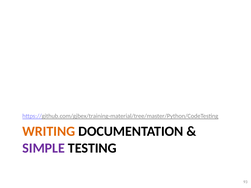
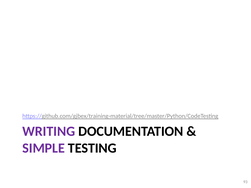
WRITING colour: orange -> purple (49, 132)
